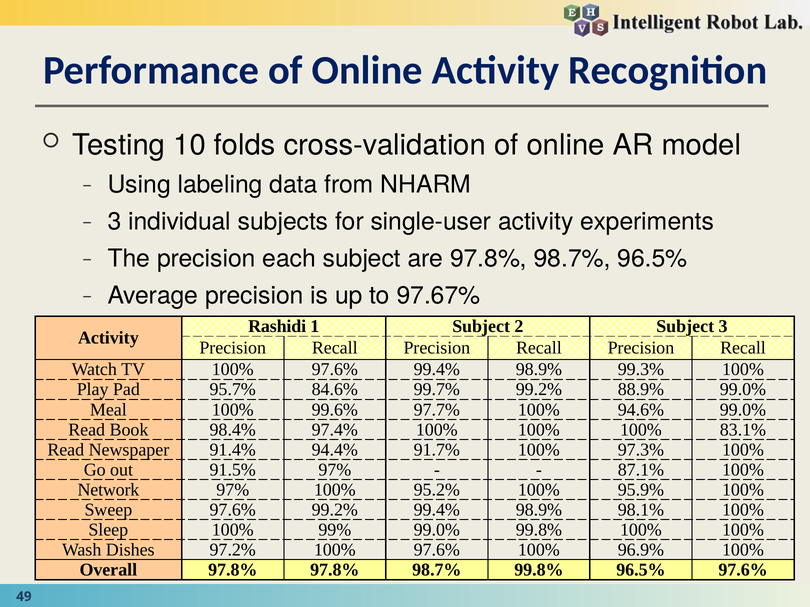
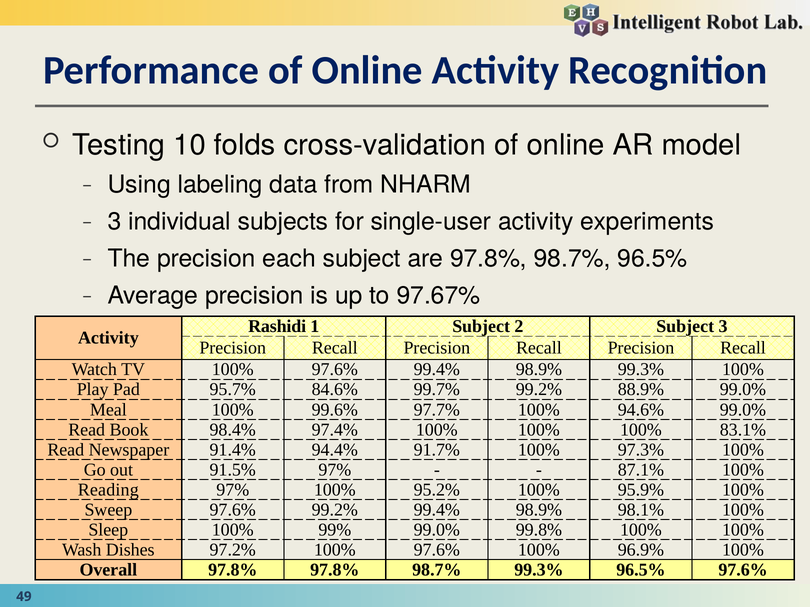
Network: Network -> Reading (108, 490)
98.7% 99.8%: 99.8% -> 99.3% (539, 570)
